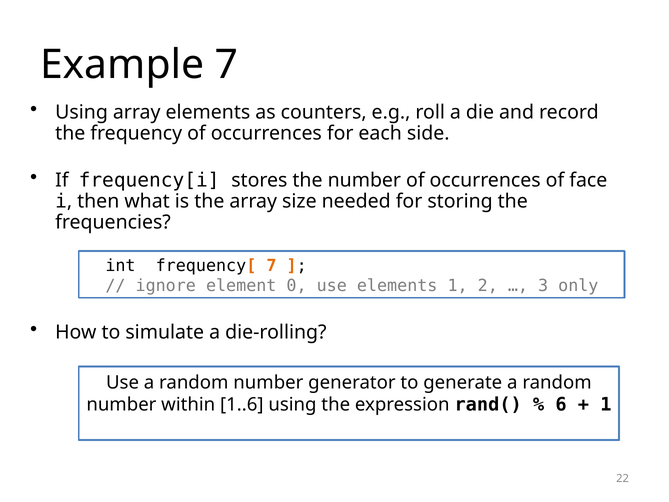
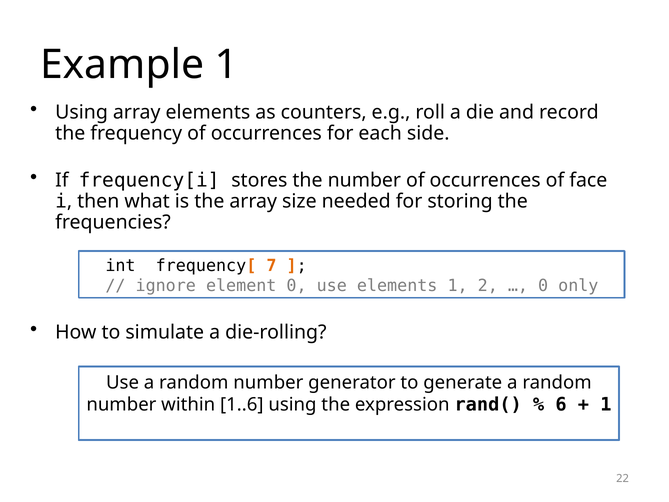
Example 7: 7 -> 1 (227, 65)
3: 3 -> 0 (543, 285)
